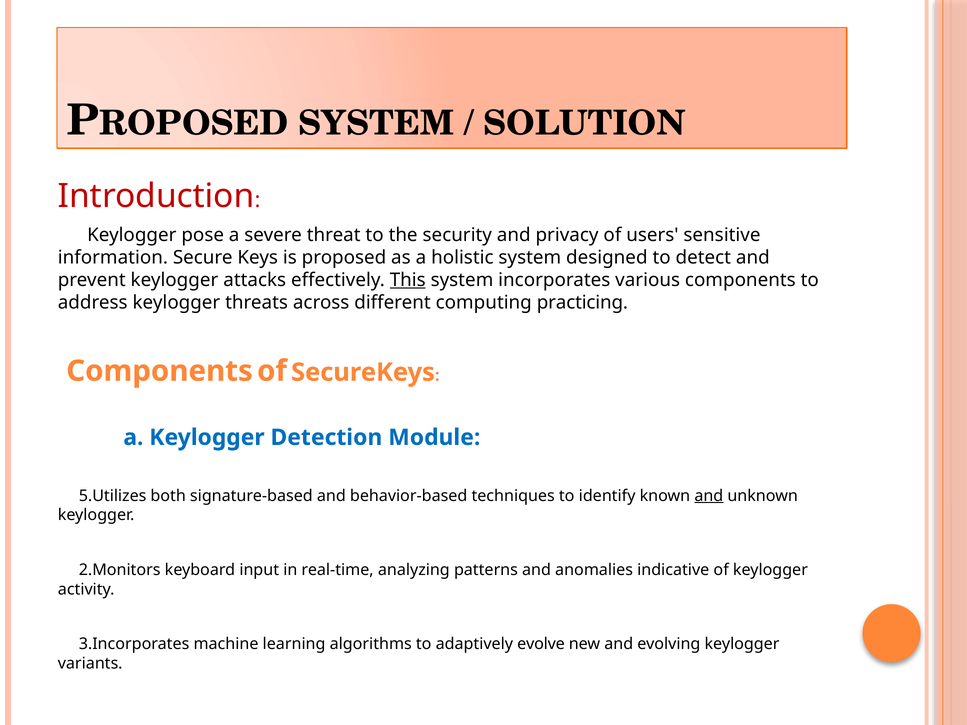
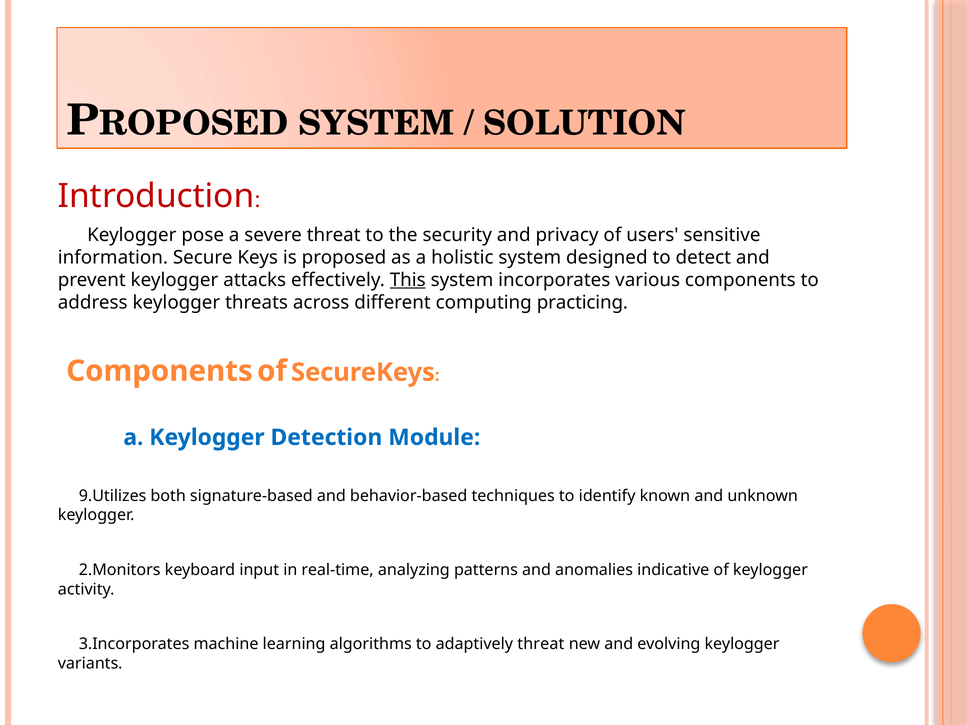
5.Utilizes: 5.Utilizes -> 9.Utilizes (113, 496)
and underline: present -> none (709, 496)
adaptively evolve: evolve -> threat (541, 644)
